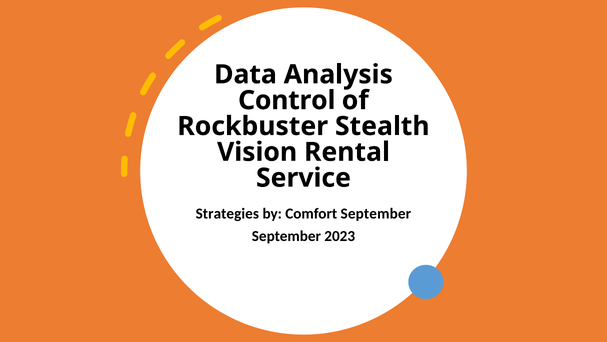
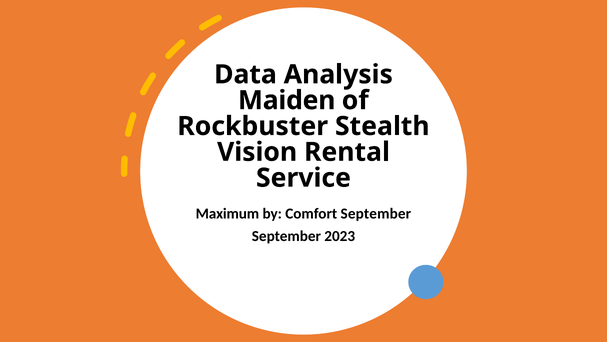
Control: Control -> Maiden (287, 100)
Strategies: Strategies -> Maximum (227, 213)
